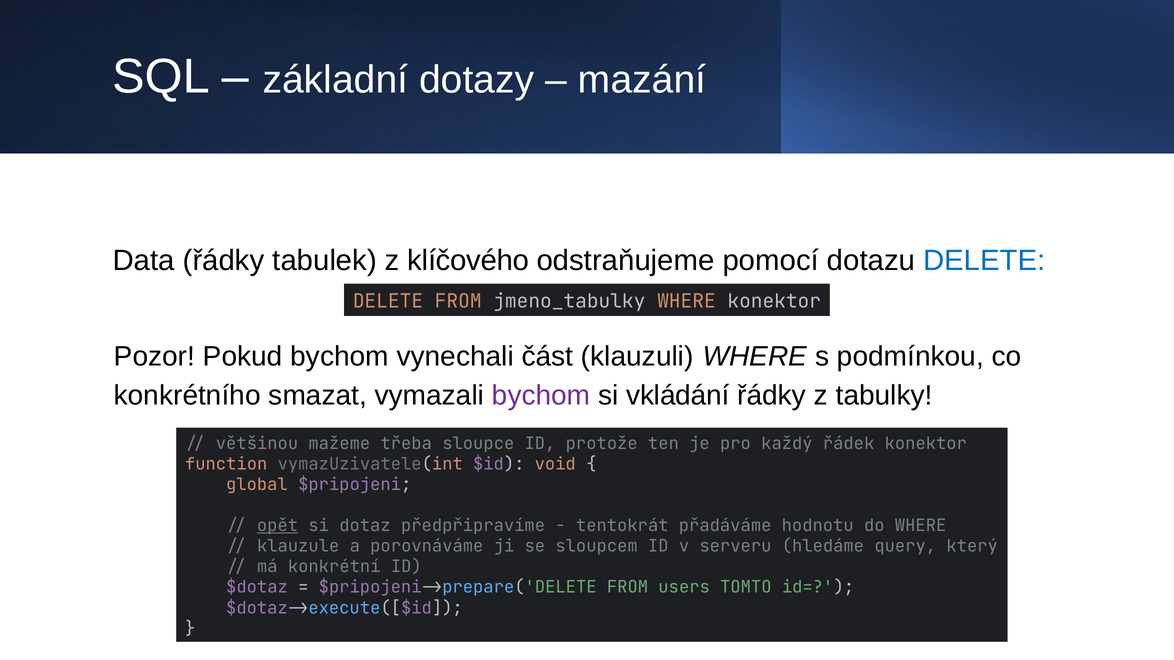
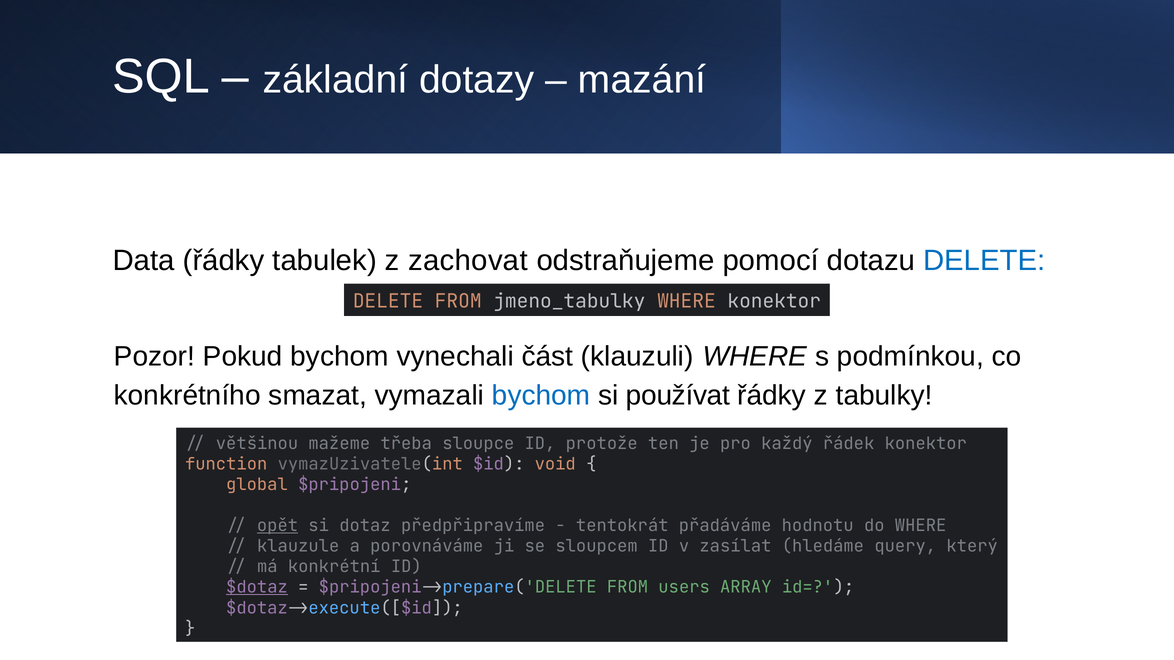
klíčového: klíčového -> zachovat (468, 261)
bychom colour: purple -> blue (541, 395)
vkládání: vkládání -> používat (678, 395)
serveru: serveru -> zasílat (735, 547)
$dotaz underline: none -> present (257, 588)
TOMTO: TOMTO -> ARRAY (746, 588)
